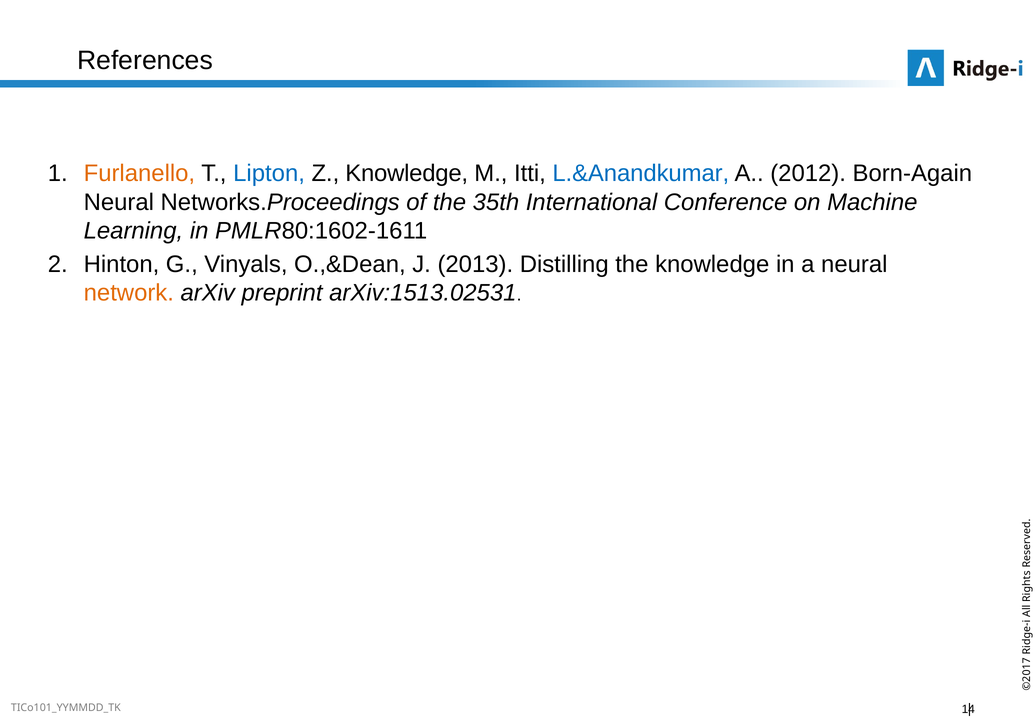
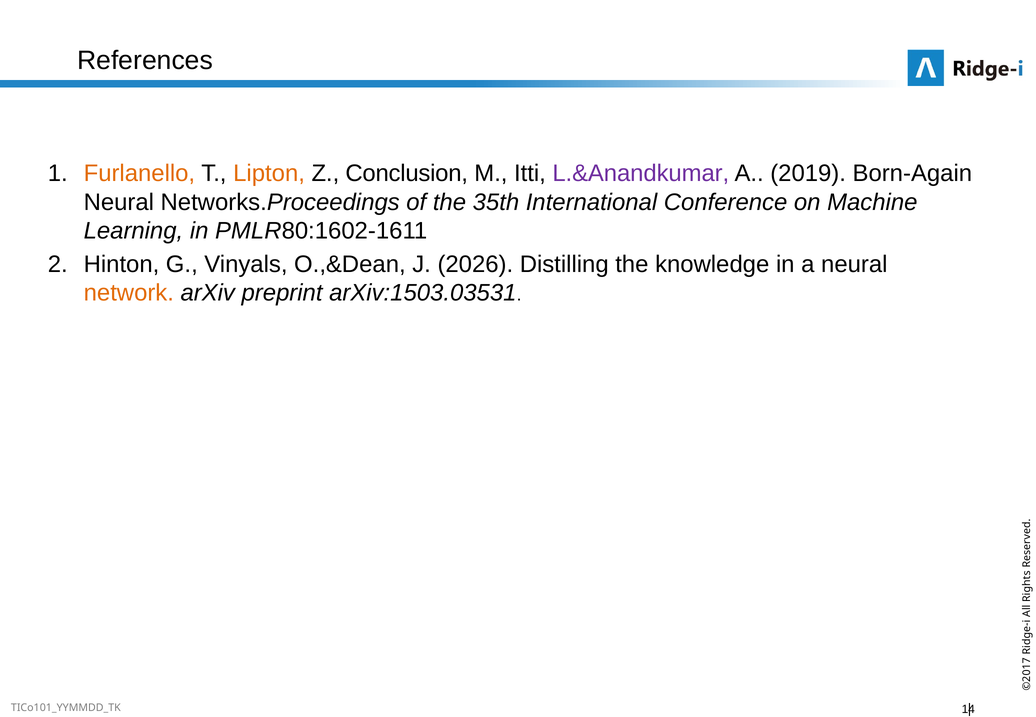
Lipton colour: blue -> orange (269, 174)
Z Knowledge: Knowledge -> Conclusion (407, 174)
L.&Anandkumar colour: blue -> purple (641, 174)
2012: 2012 -> 2019 (808, 174)
2013: 2013 -> 2026 (475, 264)
arXiv:1513.02531: arXiv:1513.02531 -> arXiv:1503.03531 (423, 293)
